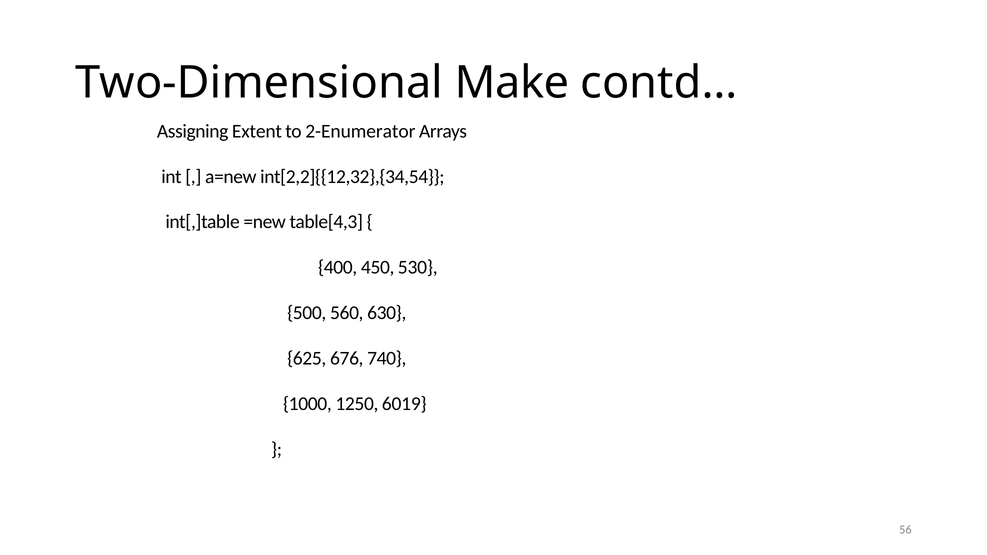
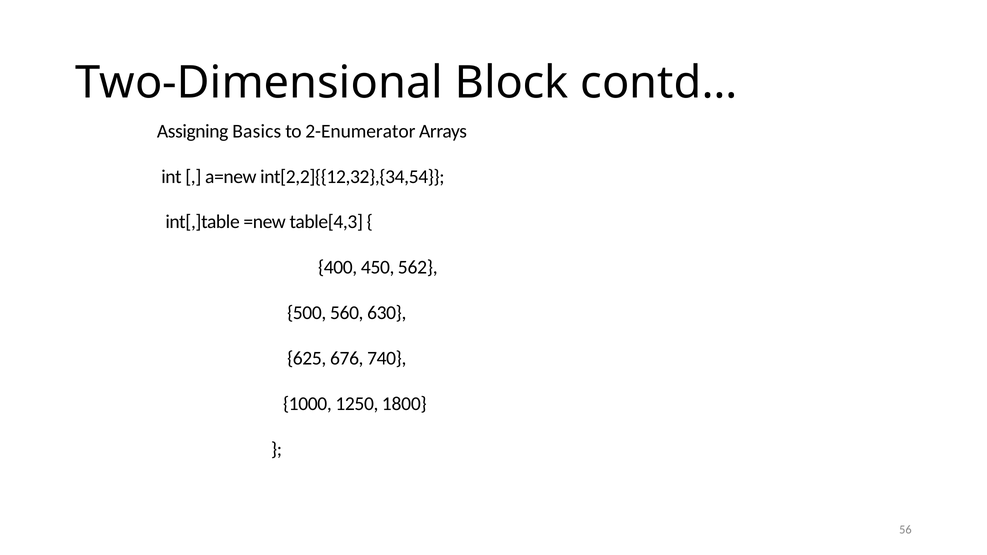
Make: Make -> Block (512, 83)
Extent: Extent -> Basics (257, 131)
530: 530 -> 562 (418, 268)
6019: 6019 -> 1800 (404, 404)
